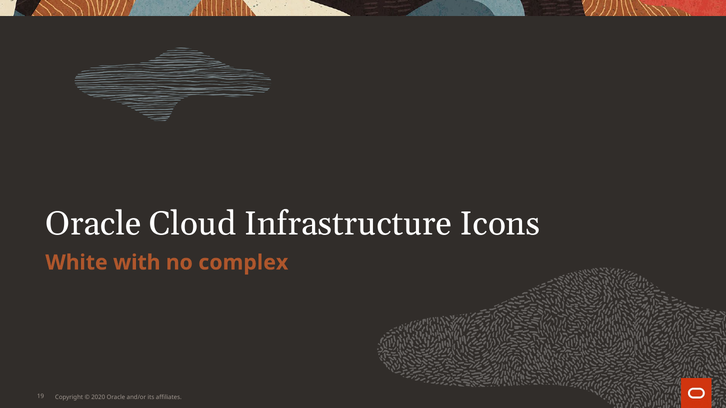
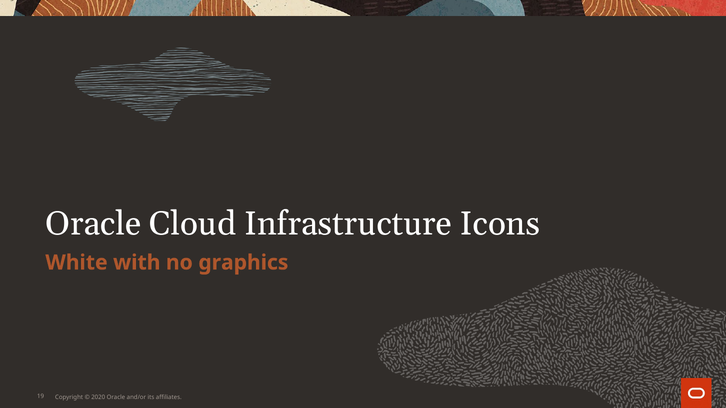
complex: complex -> graphics (243, 263)
